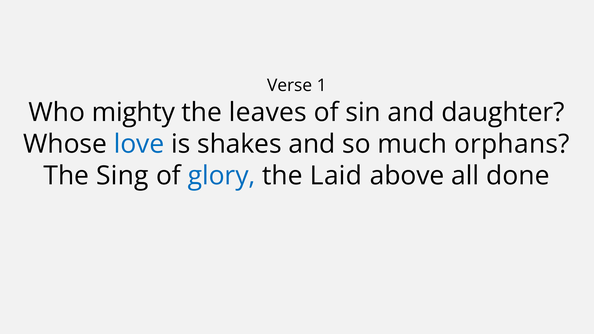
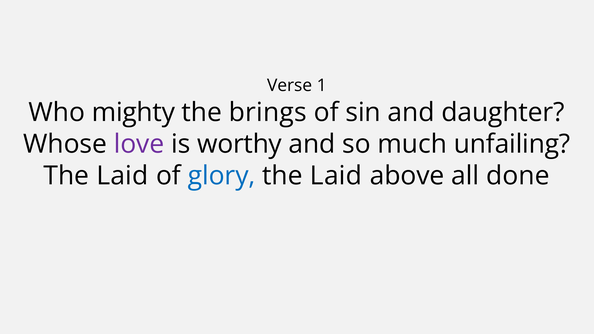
leaves: leaves -> brings (268, 112)
love colour: blue -> purple (139, 144)
shakes: shakes -> worthy (240, 144)
orphans: orphans -> unfailing (512, 144)
Sing: Sing -> Laid (122, 176)
